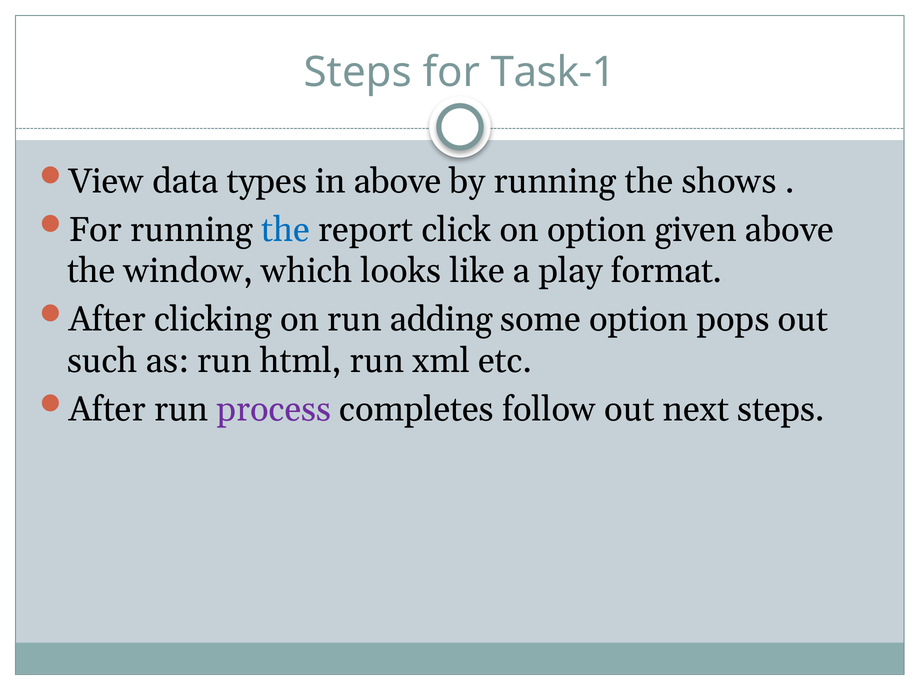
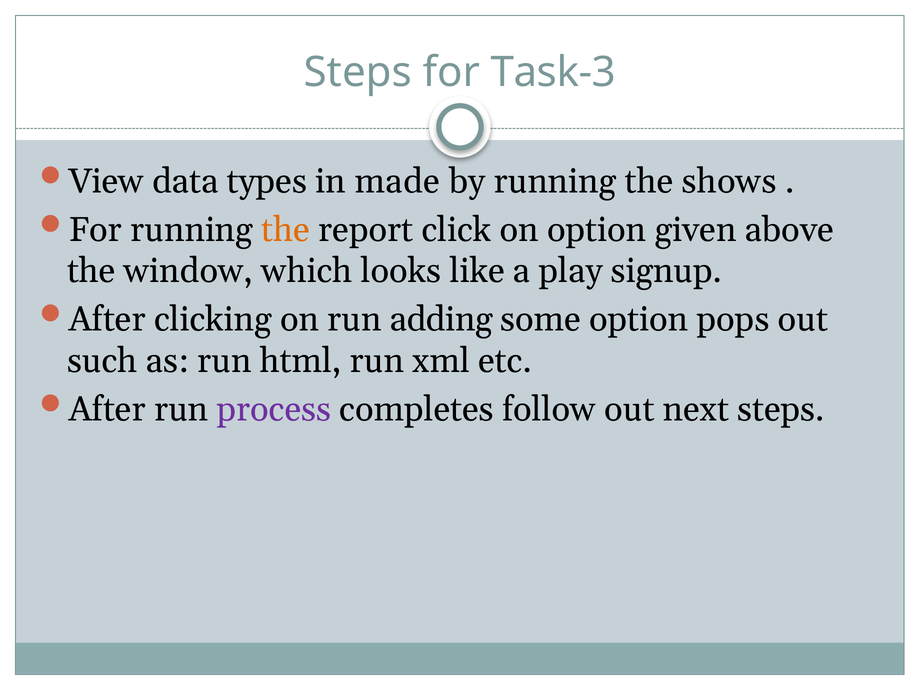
Task-1: Task-1 -> Task-3 (553, 72)
in above: above -> made (397, 181)
the colour: blue -> orange (286, 230)
format: format -> signup (666, 271)
